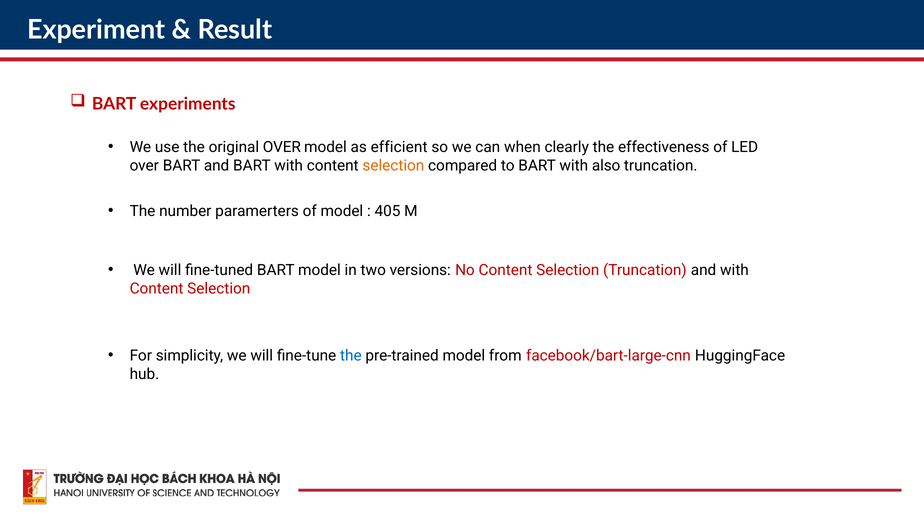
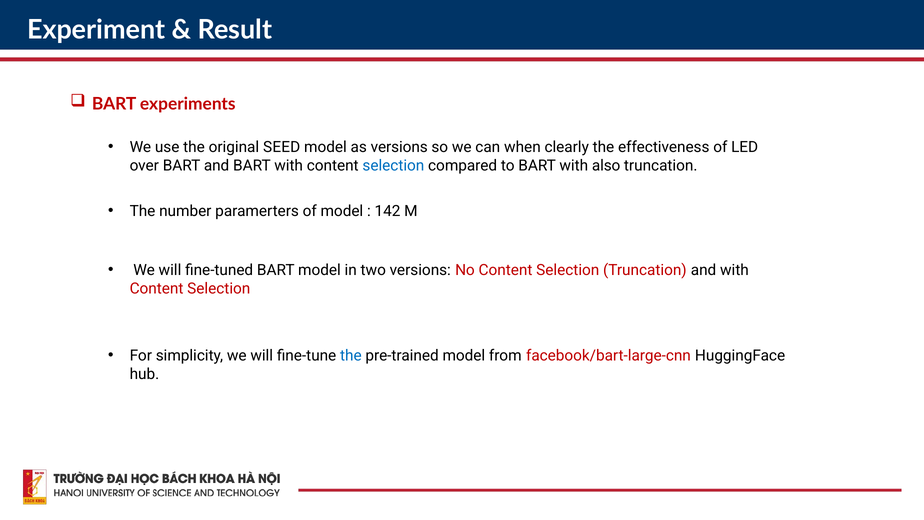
original OVER: OVER -> SEED (282, 147)
as efficient: efficient -> versions (399, 147)
selection colour: orange -> blue (393, 166)
405: 405 -> 142 (388, 211)
